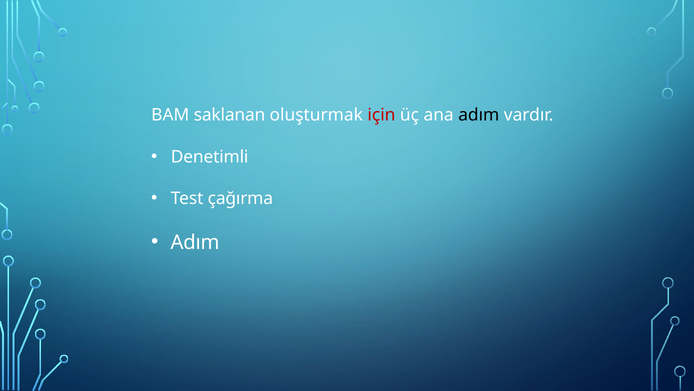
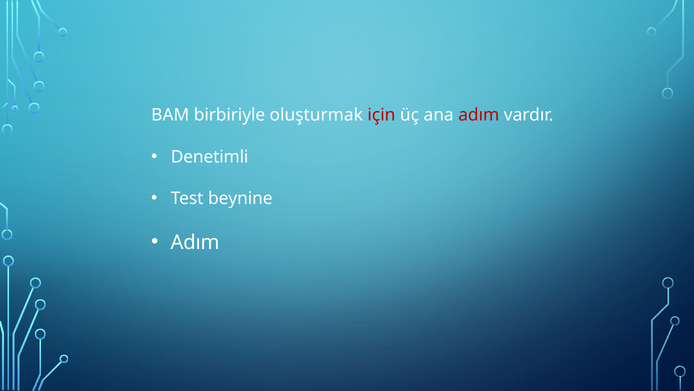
saklanan: saklanan -> birbiriyle (229, 115)
adım colour: black -> red (479, 115)
çağırma: çağırma -> beynine (240, 198)
